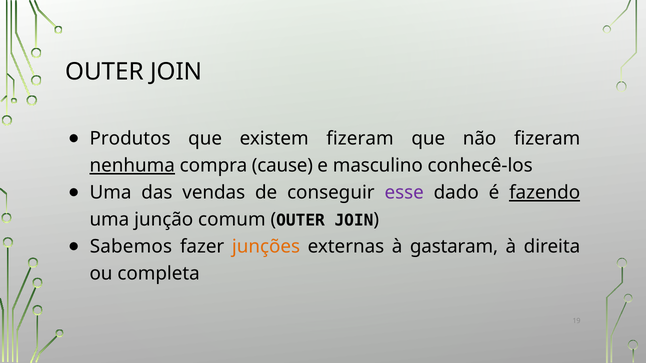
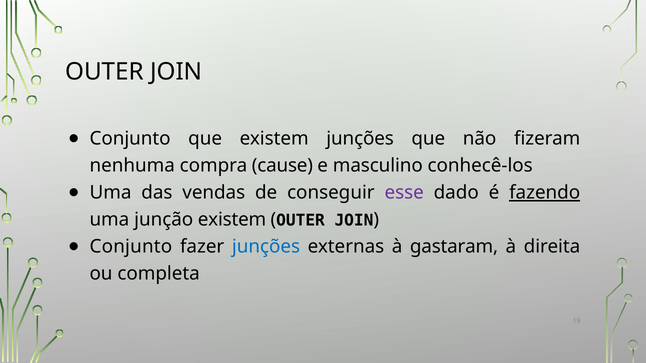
Produtos: Produtos -> Conjunto (130, 139)
existem fizeram: fizeram -> junções (360, 139)
nenhuma underline: present -> none (132, 166)
junção comum: comum -> existem (232, 220)
Sabemos: Sabemos -> Conjunto (131, 247)
junções colour: orange -> blue (266, 247)
